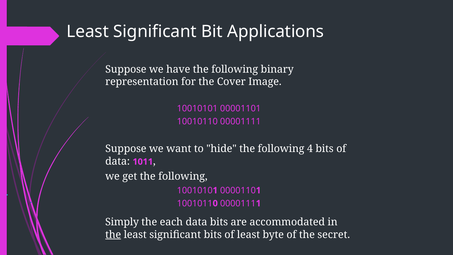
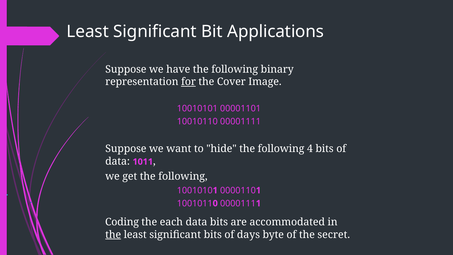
for underline: none -> present (188, 82)
Simply: Simply -> Coding (122, 222)
of least: least -> days (248, 234)
